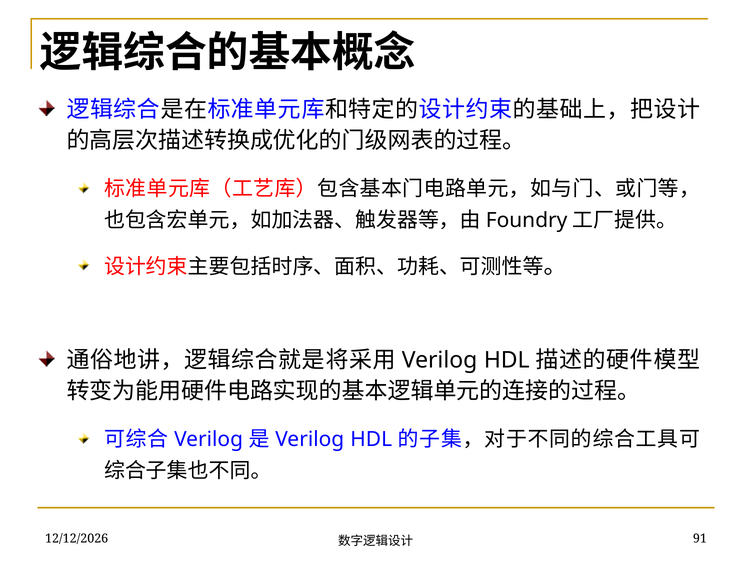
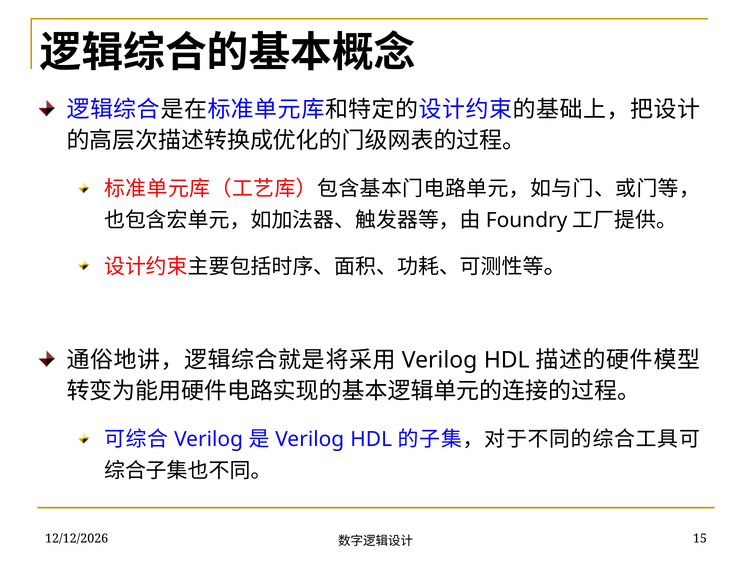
91: 91 -> 15 (700, 539)
